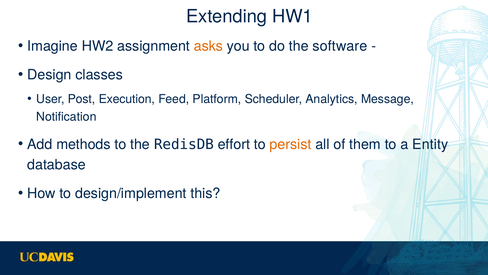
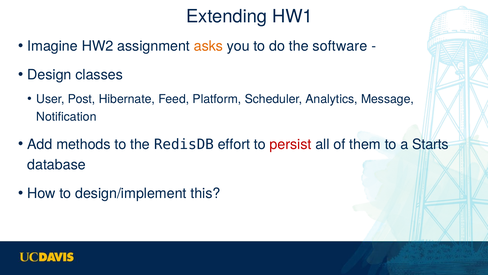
Execution: Execution -> Hibernate (127, 99)
persist colour: orange -> red (291, 144)
Entity: Entity -> Starts (430, 144)
